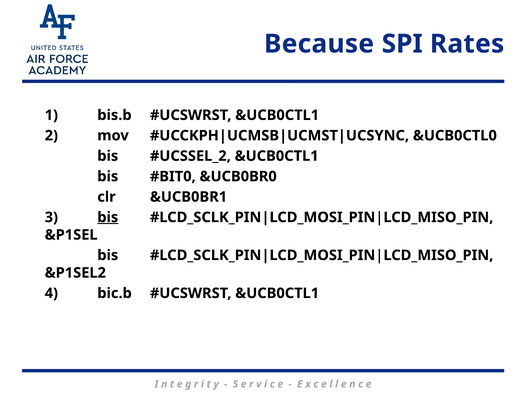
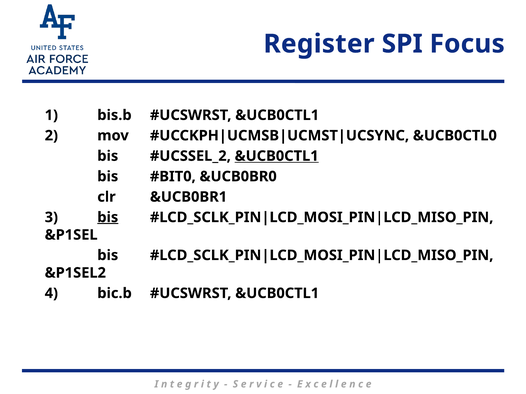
Because: Because -> Register (319, 44)
Rates: Rates -> Focus (467, 44)
&UCB0CTL1 underline: none -> present (277, 156)
